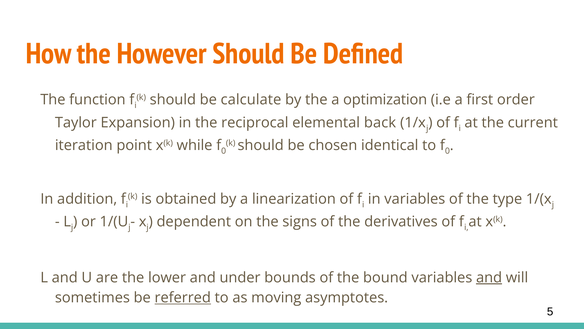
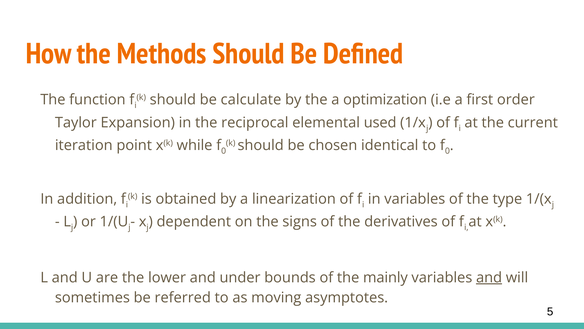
However: However -> Methods (162, 54)
back: back -> used (380, 122)
bound: bound -> mainly (385, 277)
referred underline: present -> none (183, 297)
